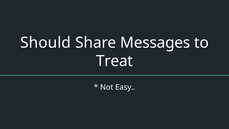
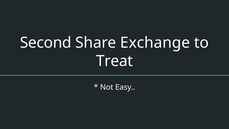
Should: Should -> Second (46, 43)
Messages: Messages -> Exchange (155, 43)
